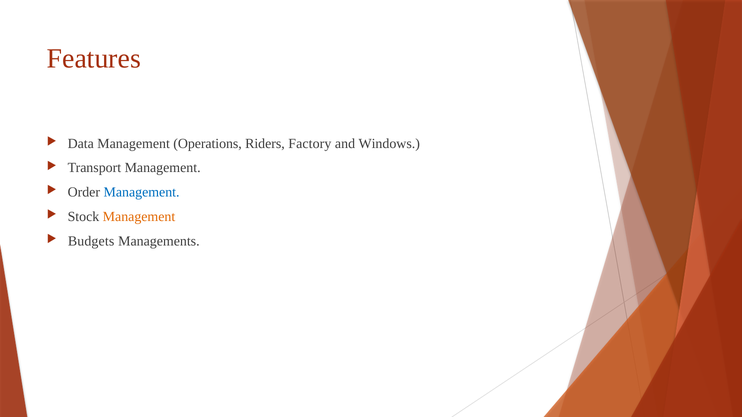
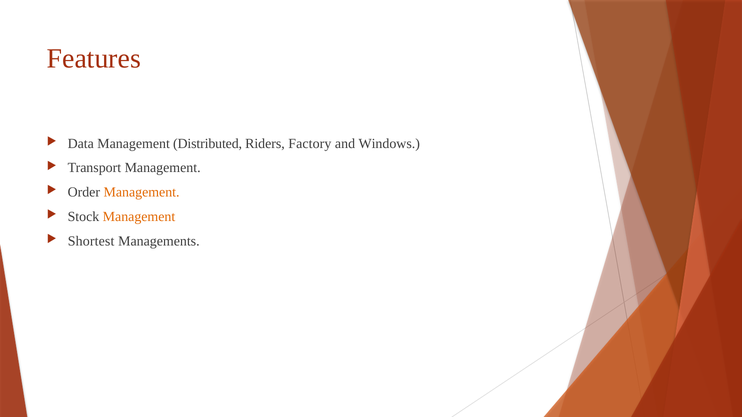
Operations: Operations -> Distributed (208, 144)
Management colour: blue -> orange (142, 192)
Budgets: Budgets -> Shortest (91, 241)
